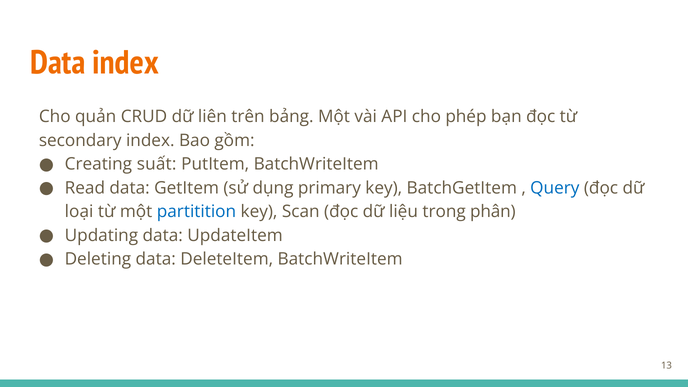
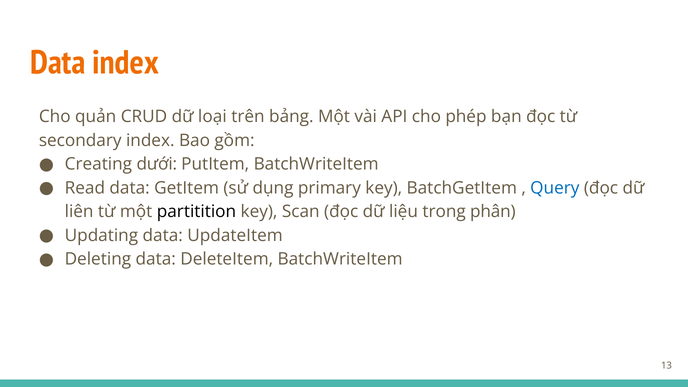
liên: liên -> loại (212, 117)
suất: suất -> dưới (157, 164)
loại: loại -> liên (79, 212)
partitition colour: blue -> black (196, 212)
